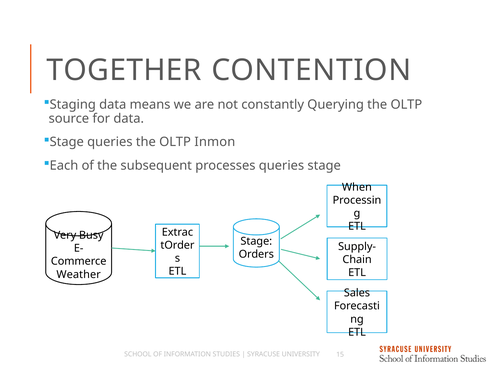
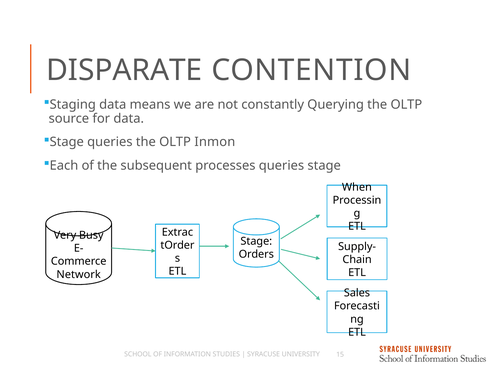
TOGETHER: TOGETHER -> DISPARATE (124, 70)
Weather: Weather -> Network (79, 275)
